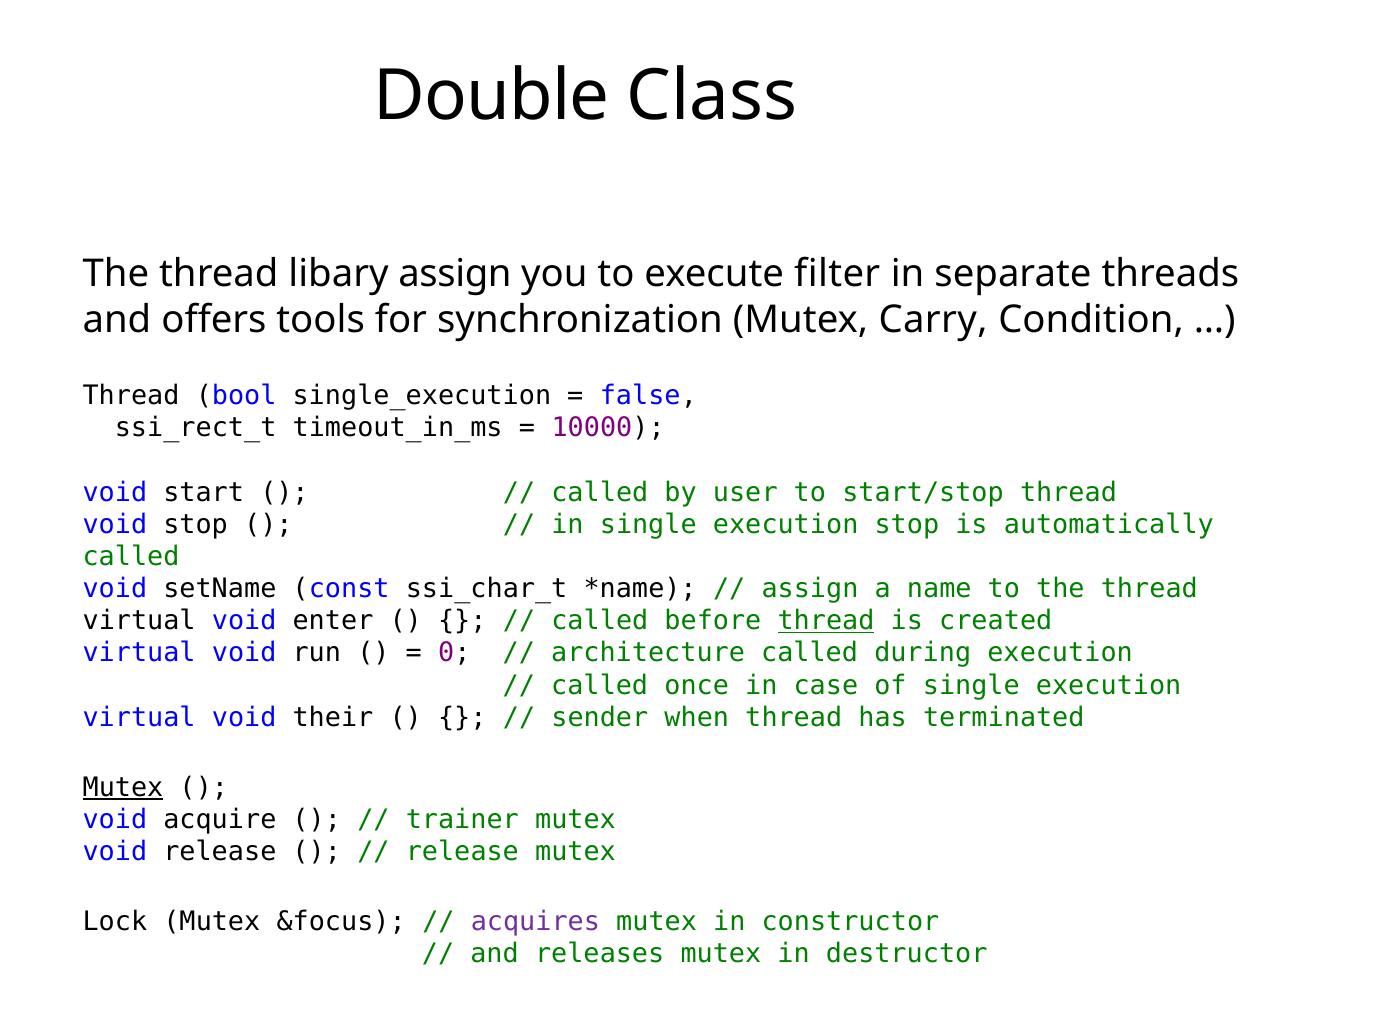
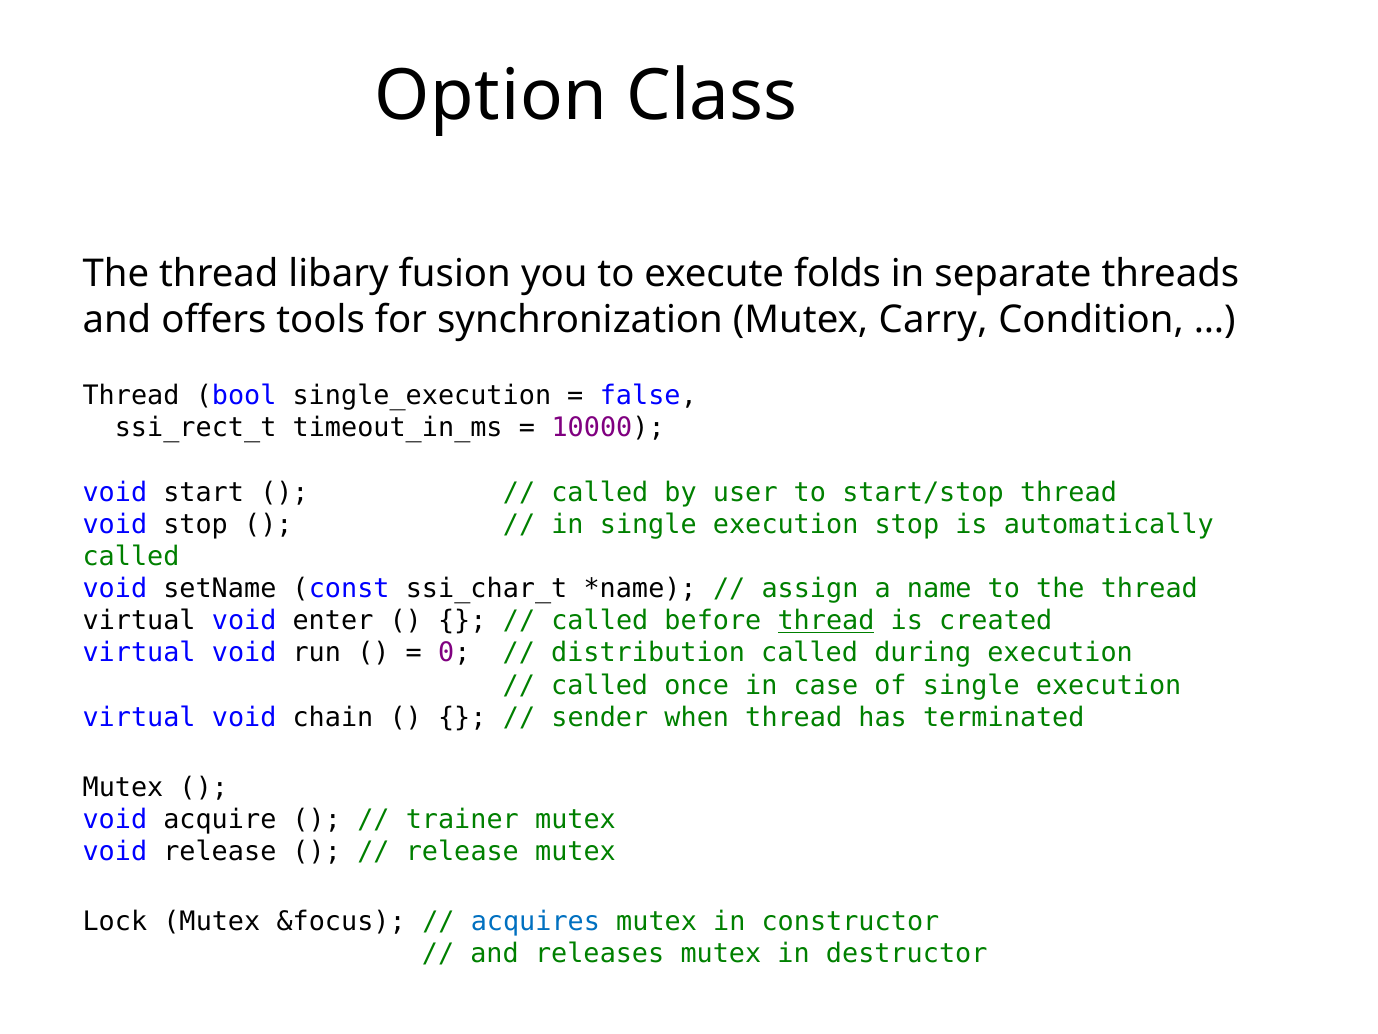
Double: Double -> Option (491, 96)
libary assign: assign -> fusion (455, 274)
filter: filter -> folds (838, 274)
architecture: architecture -> distribution (648, 653)
their: their -> chain (333, 717)
Mutex underline: present -> none (123, 787)
acquires colour: purple -> blue (535, 921)
